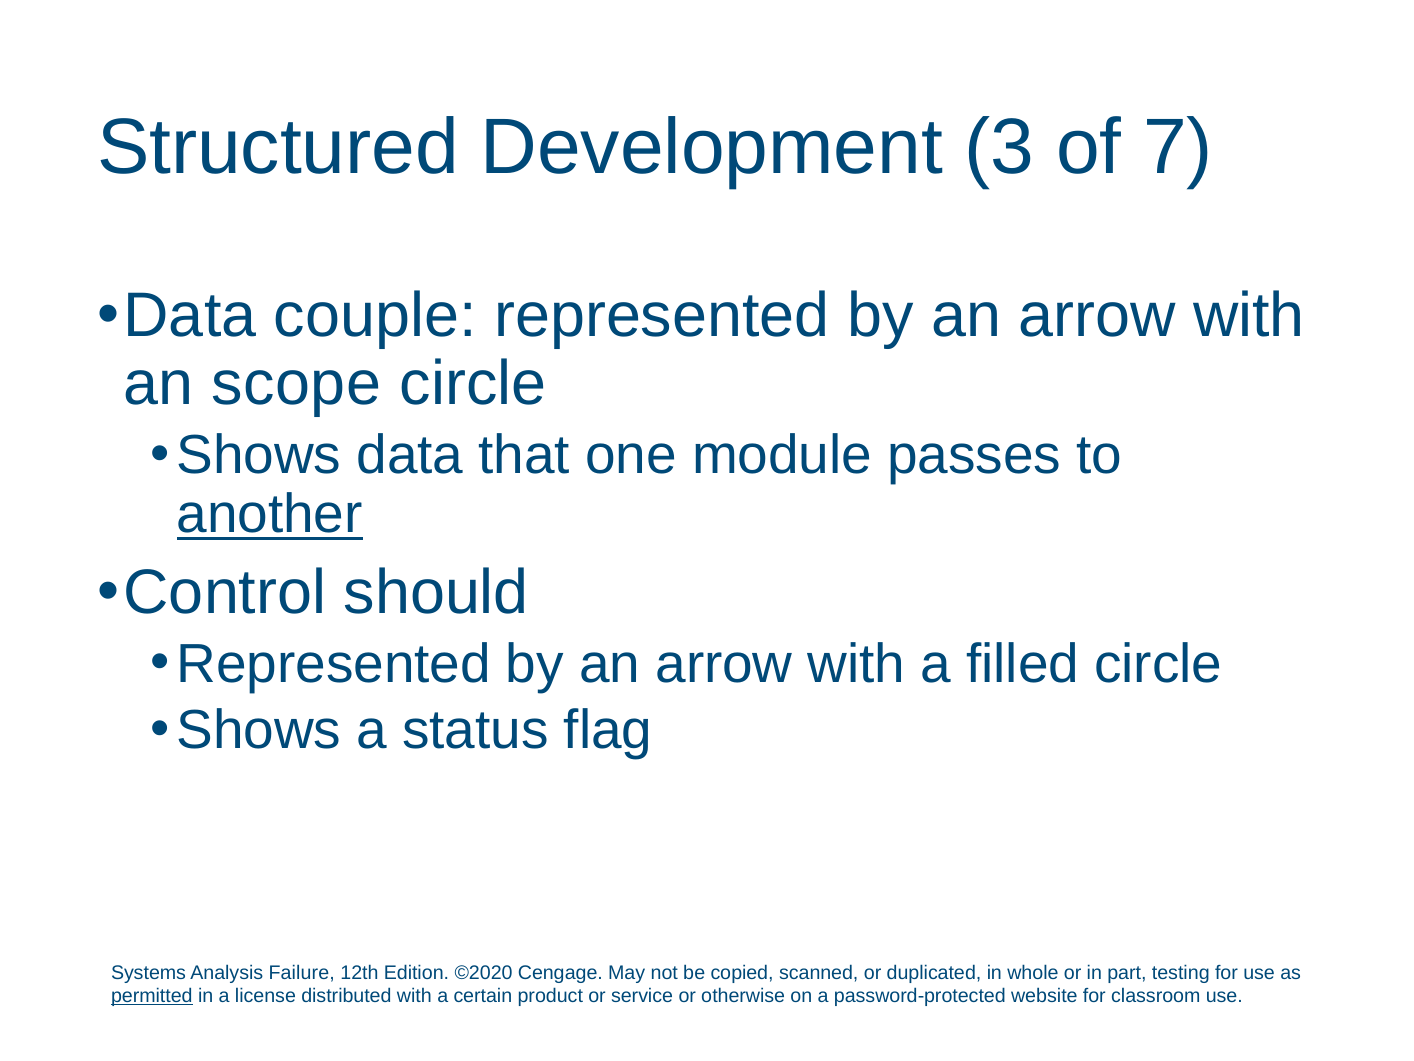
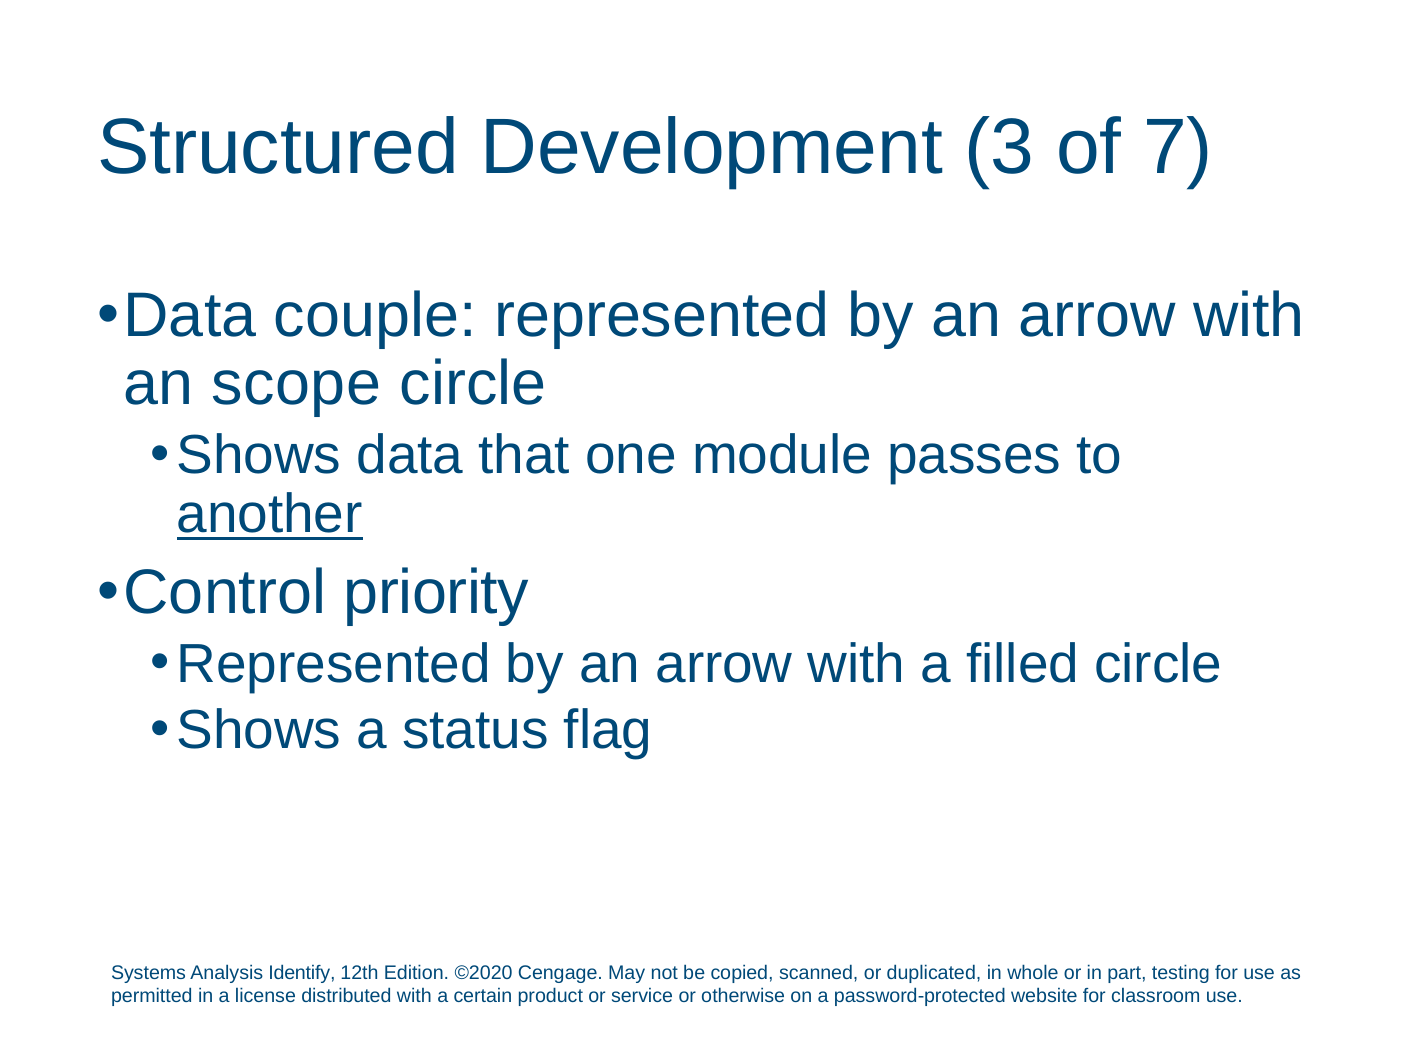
should: should -> priority (436, 593)
Failure: Failure -> Identify (302, 972)
permitted underline: present -> none (152, 996)
